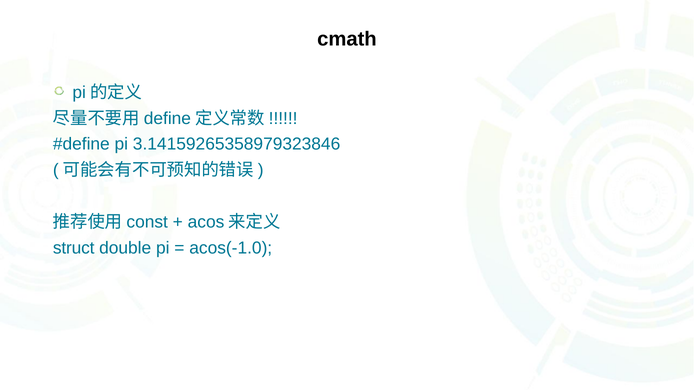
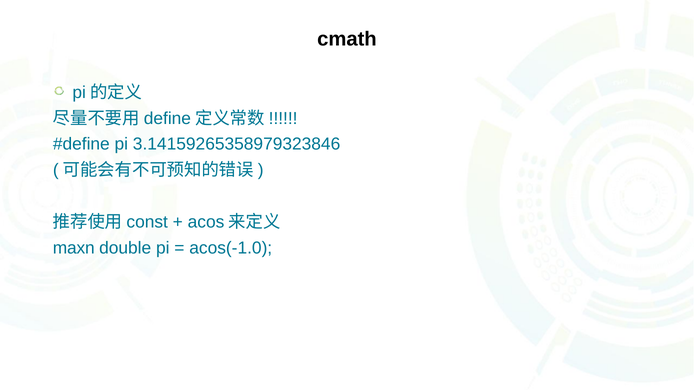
struct: struct -> maxn (74, 248)
